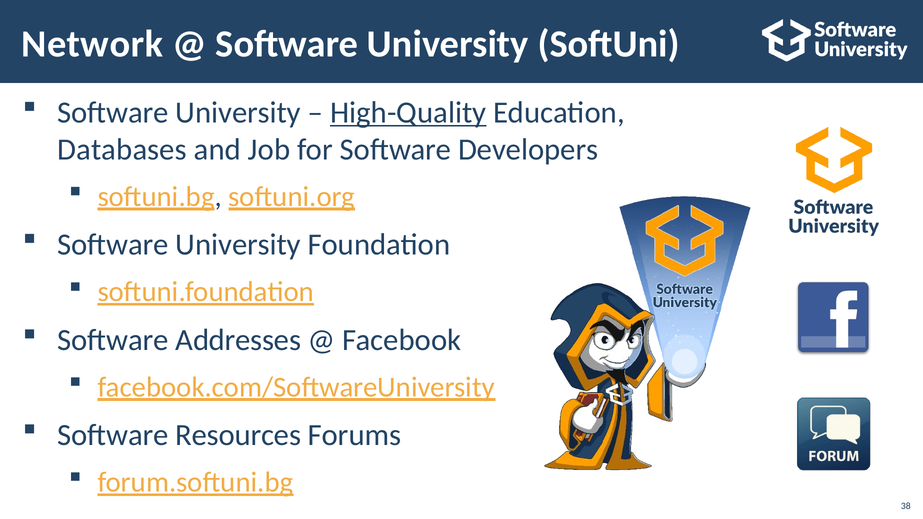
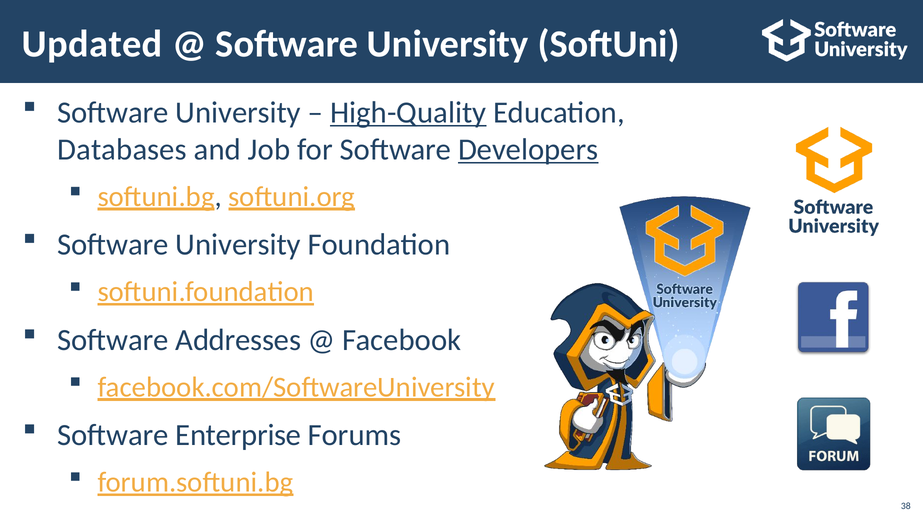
Network: Network -> Updated (92, 44)
Developers underline: none -> present (528, 150)
Resources: Resources -> Enterprise (238, 435)
